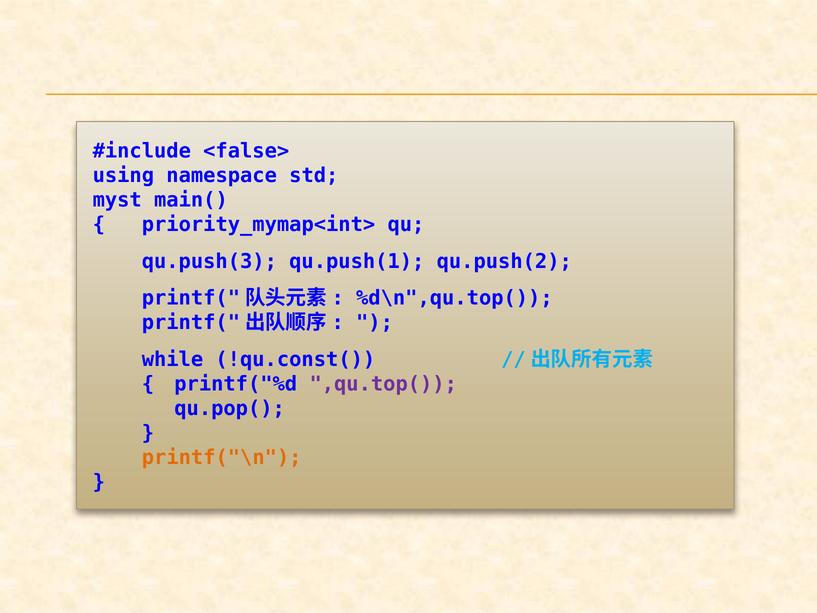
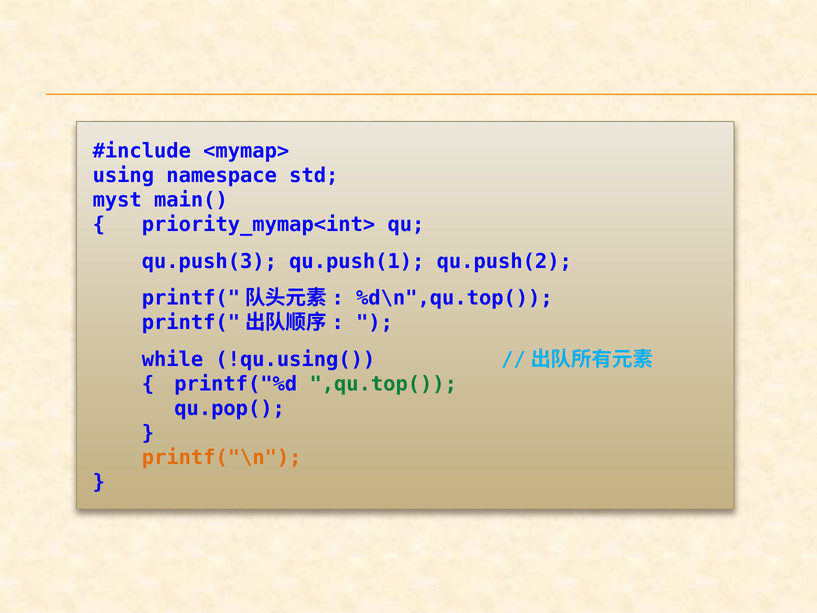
<false>: <false> -> <mymap> (246, 151)
!qu.const(: !qu.const( -> !qu.using( (295, 359)
,qu.top( colour: purple -> green (383, 384)
